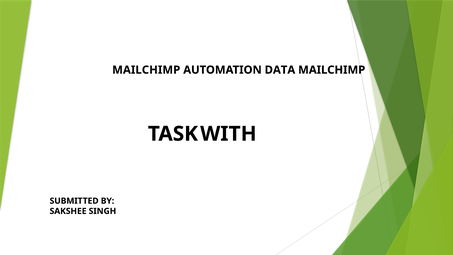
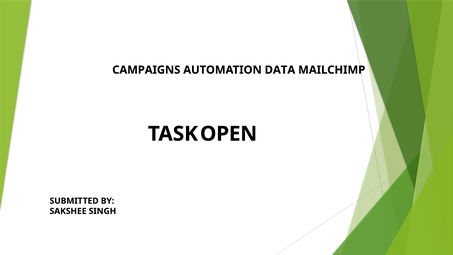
MAILCHIMP: MAILCHIMP -> CAMPAIGNS (146, 70)
WITH: WITH -> OPEN (229, 134)
